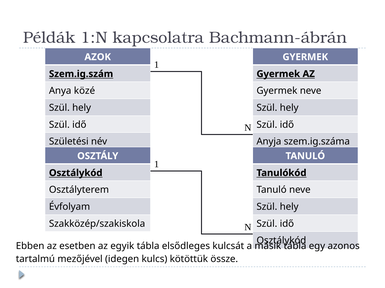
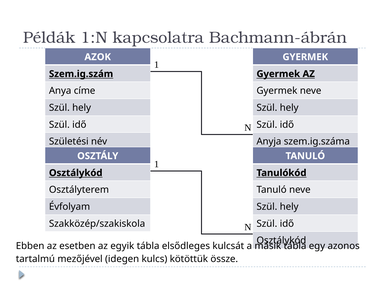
közé: közé -> címe (85, 91)
